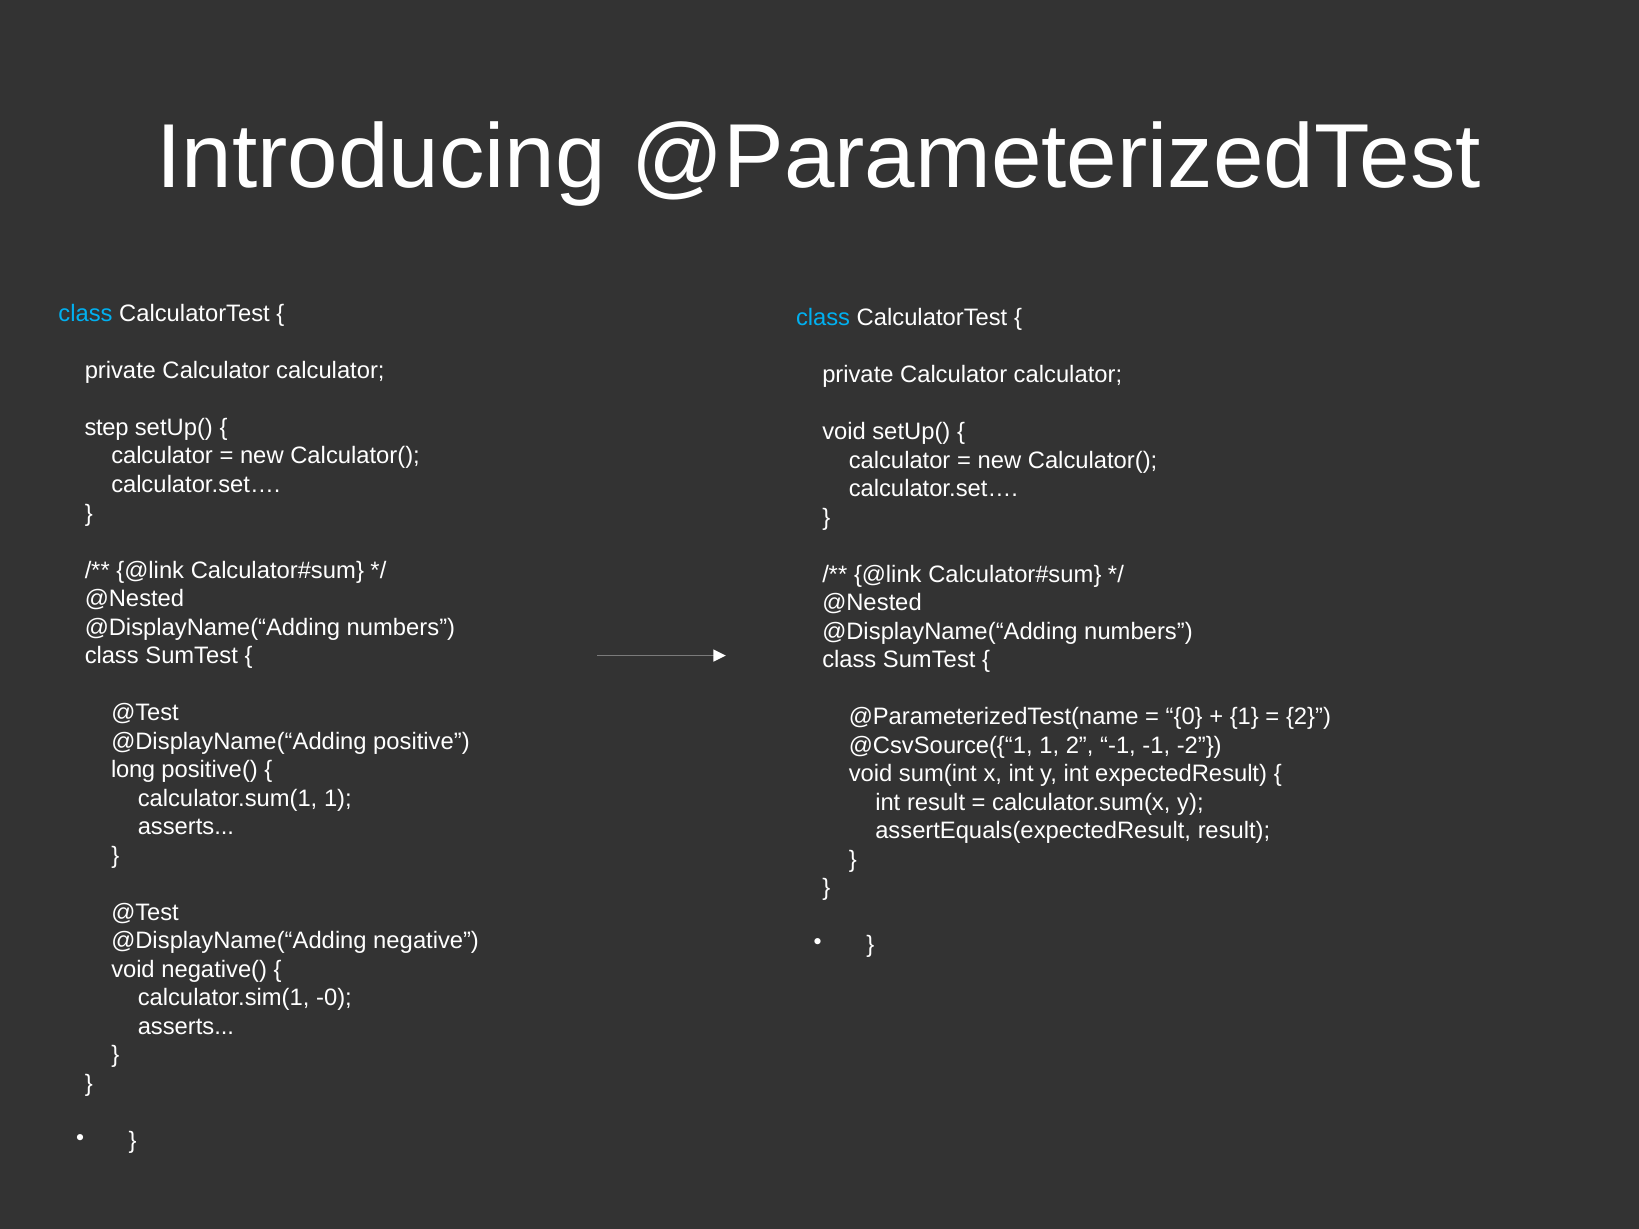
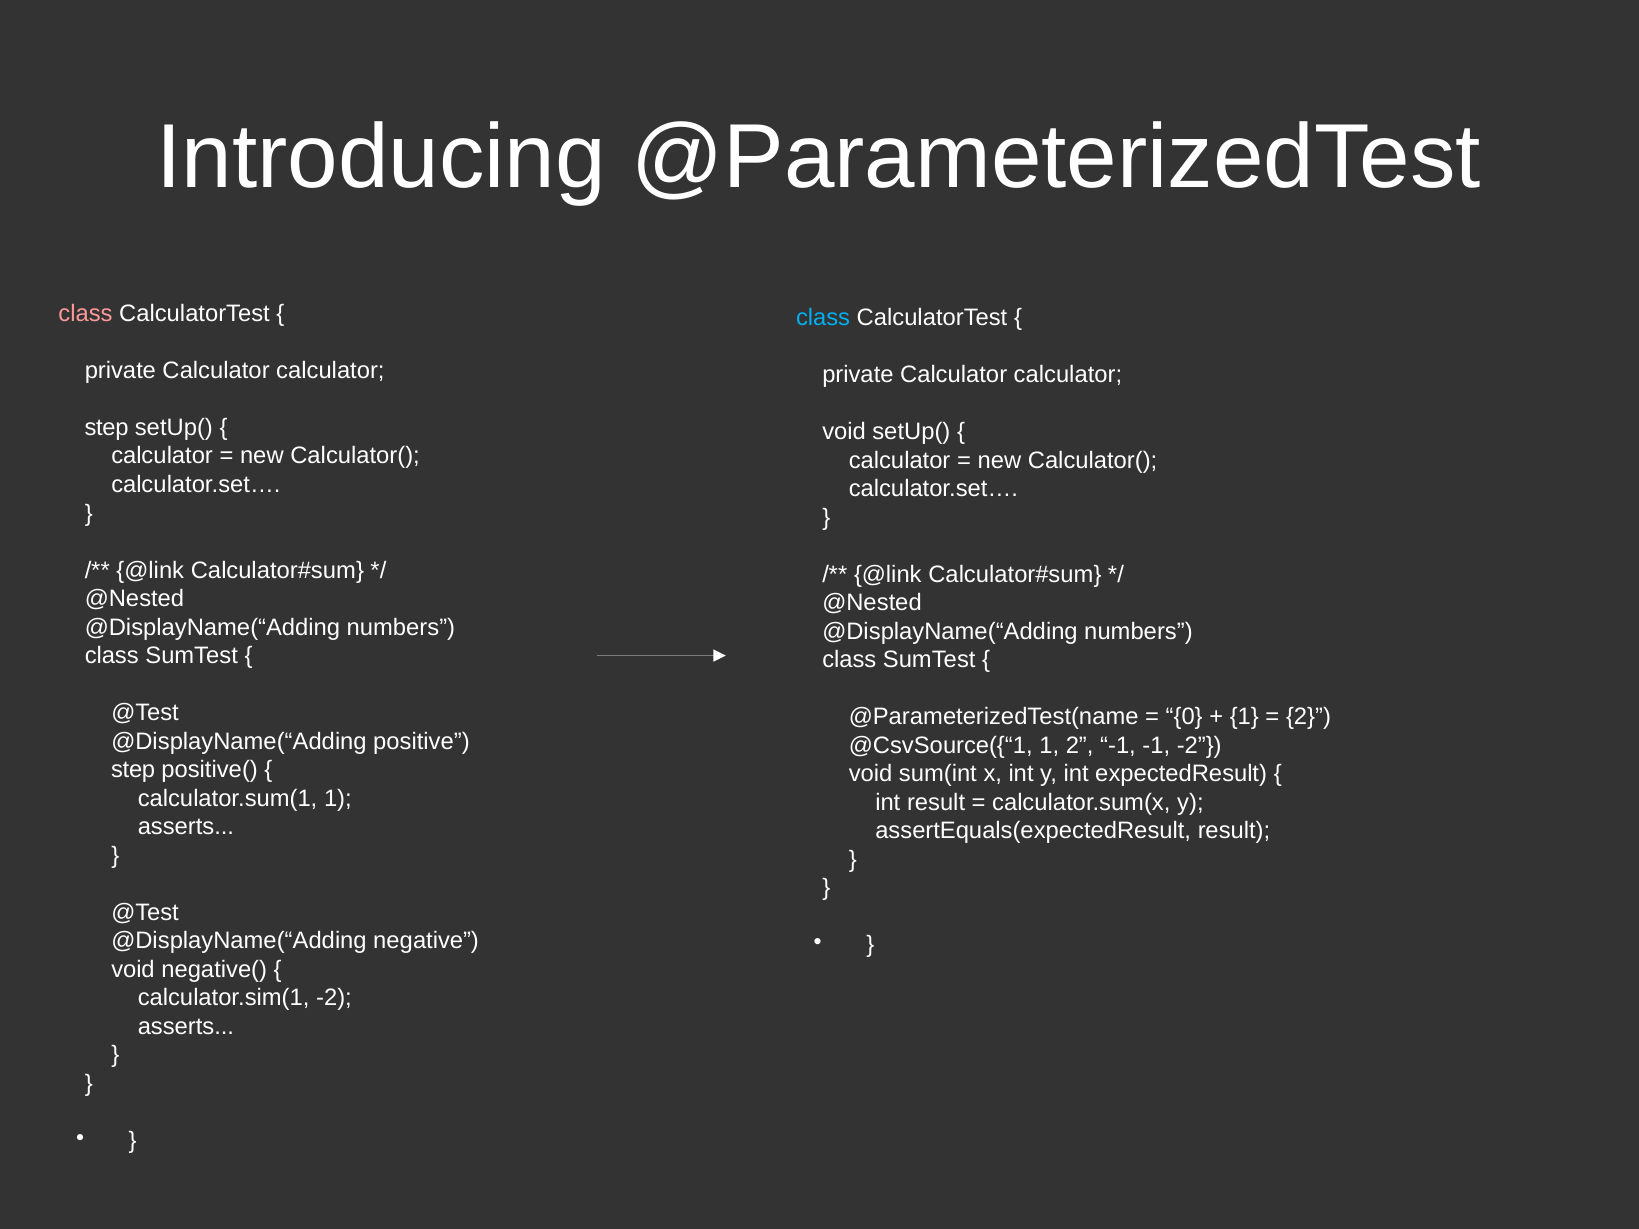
class colour: light blue -> pink (85, 314)
long: long -> step (133, 770)
calculator.sim(1 -0: -0 -> -2 (334, 998)
